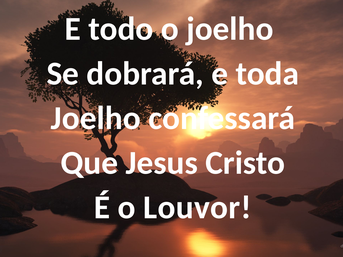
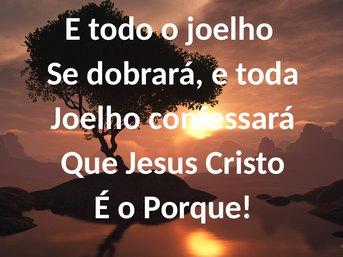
Louvor: Louvor -> Porque (198, 208)
